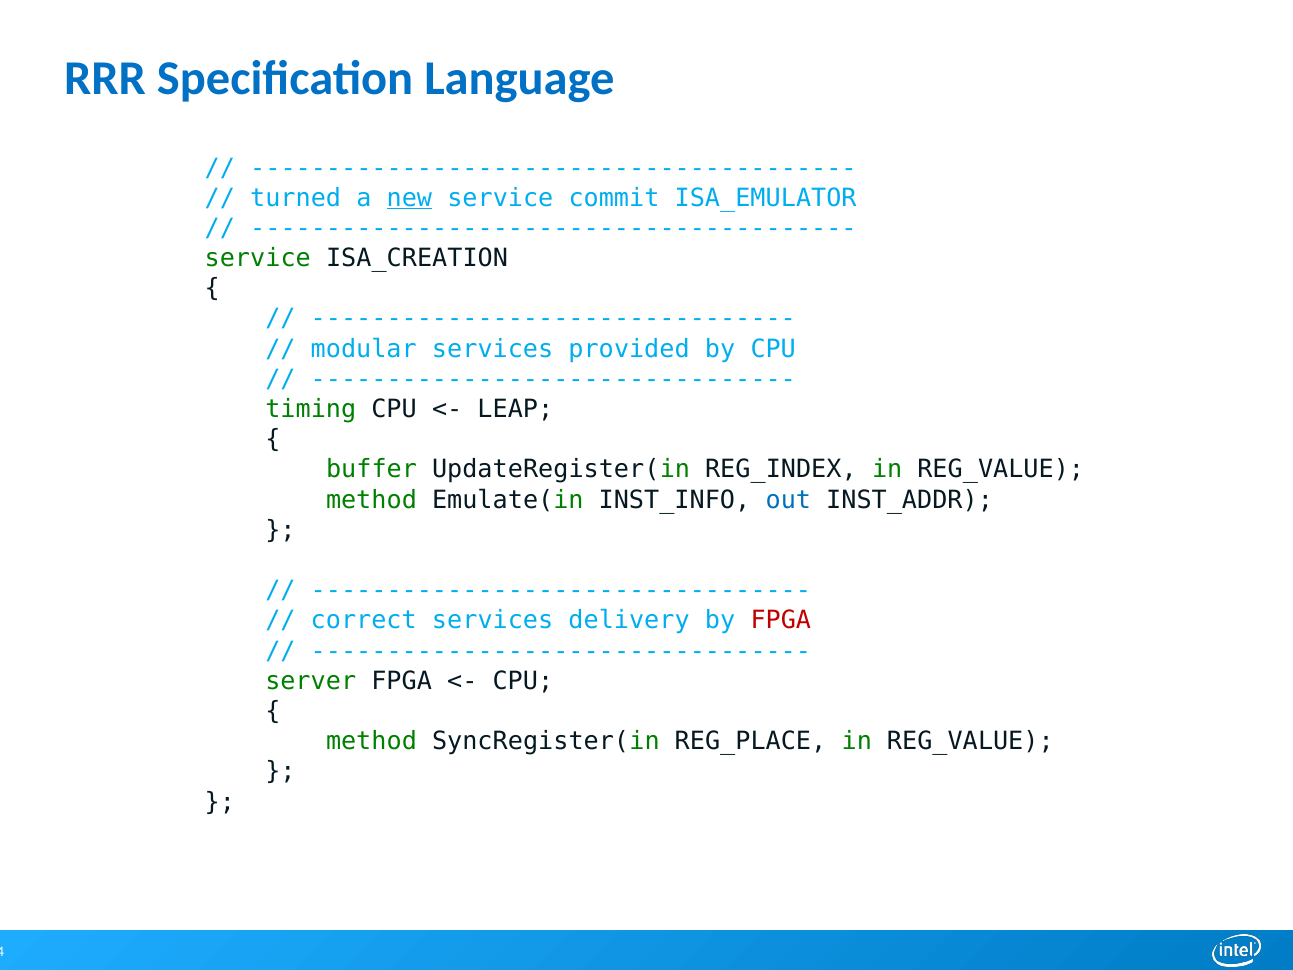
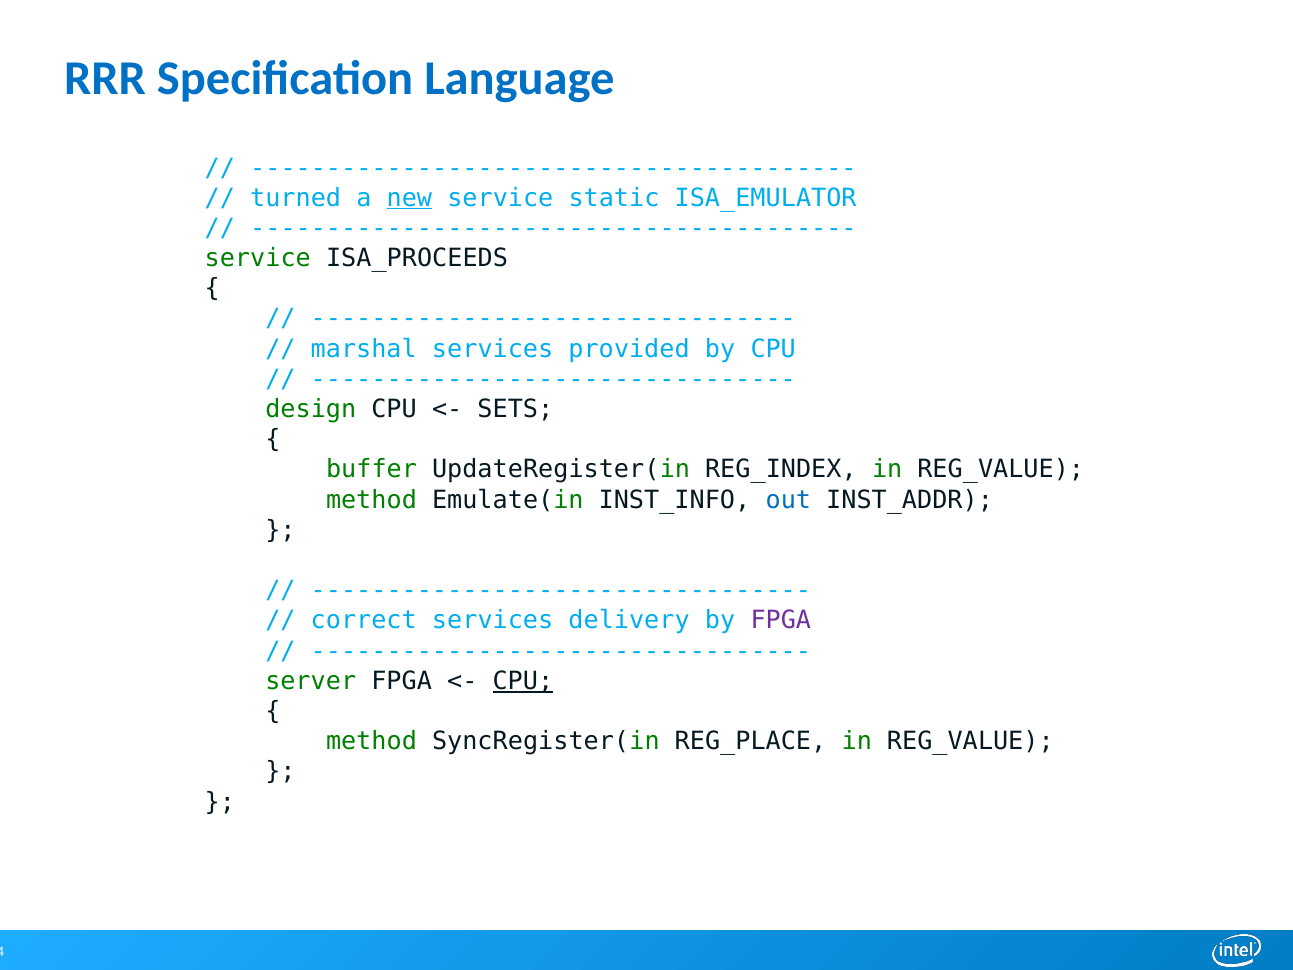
commit: commit -> static (614, 198)
ISA_CREATION: ISA_CREATION -> ISA_PROCEEDS (417, 258)
modular: modular -> marshal (364, 349)
timing: timing -> design (311, 409)
LEAP: LEAP -> SETS (515, 409)
FPGA colour: red -> purple (781, 620)
CPU underline: none -> present (523, 681)
